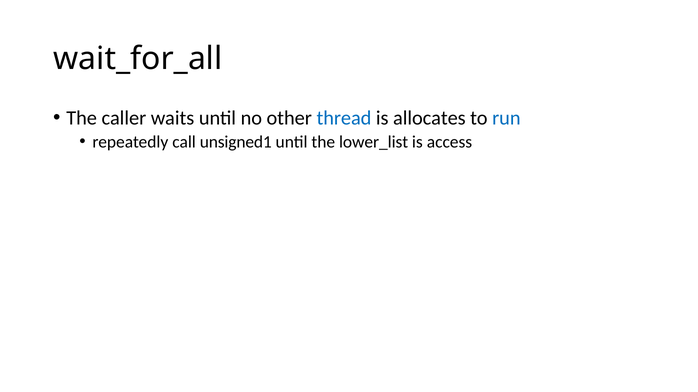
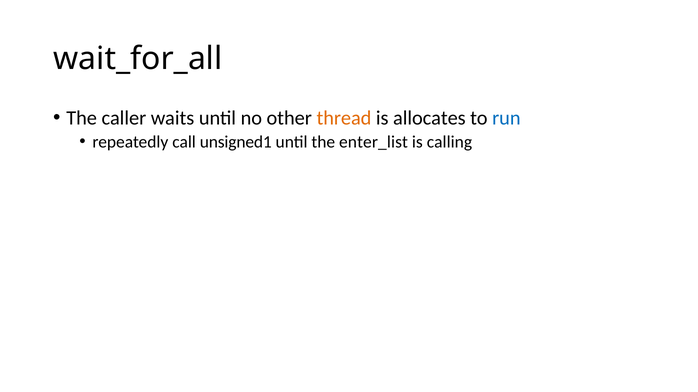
thread colour: blue -> orange (344, 118)
lower_list: lower_list -> enter_list (373, 142)
access: access -> calling (449, 142)
